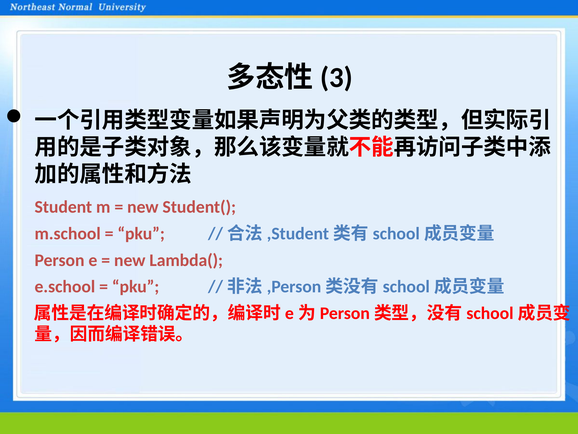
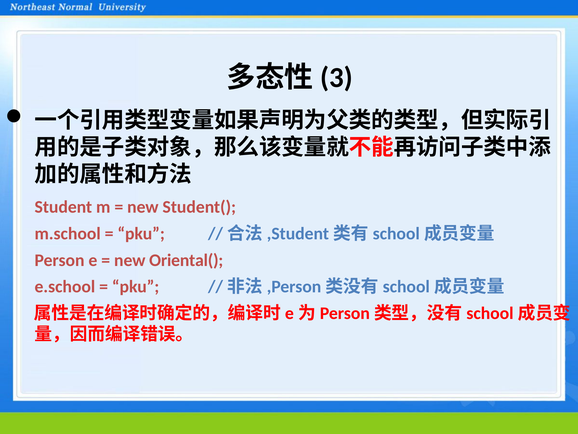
Lambda(: Lambda( -> Oriental( (186, 260)
